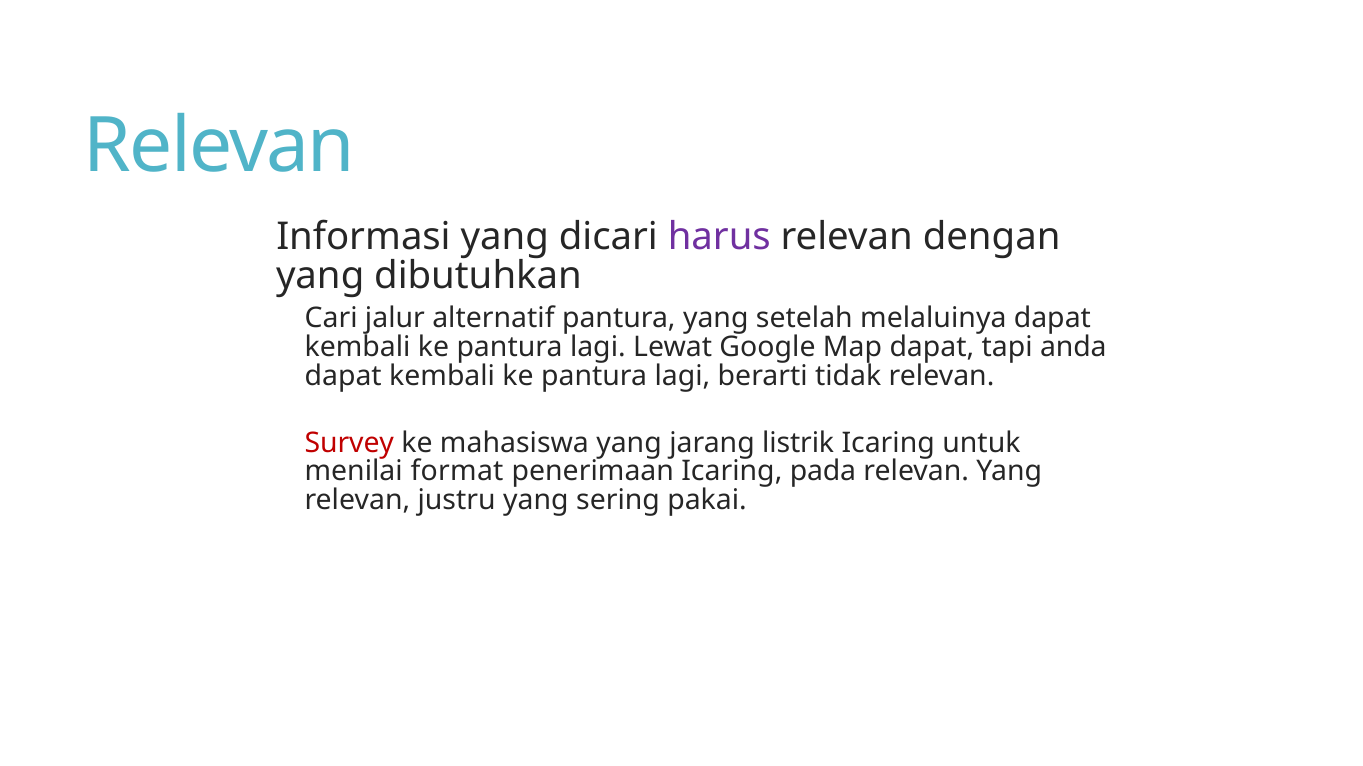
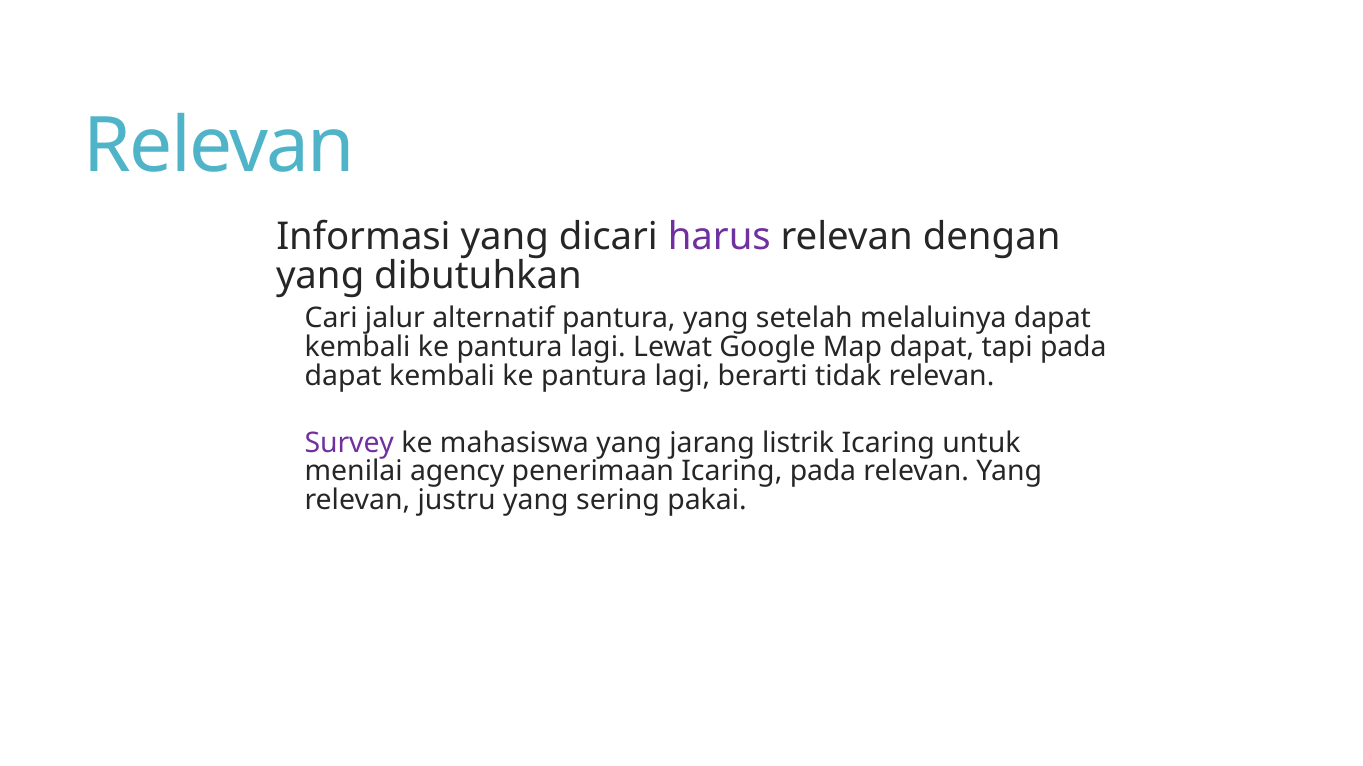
tapi anda: anda -> pada (1073, 348)
Survey colour: red -> purple (349, 443)
format: format -> agency (457, 472)
